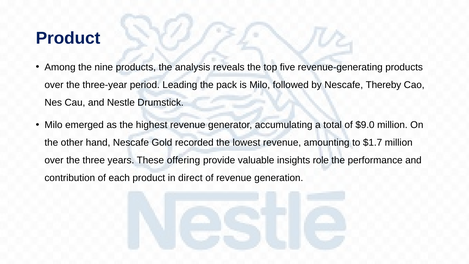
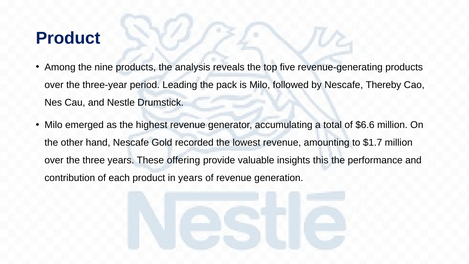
$9.0: $9.0 -> $6.6 (365, 125)
role: role -> this (321, 160)
in direct: direct -> years (190, 178)
